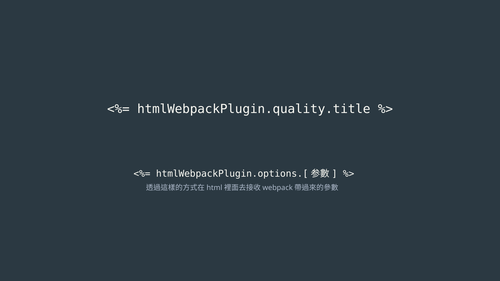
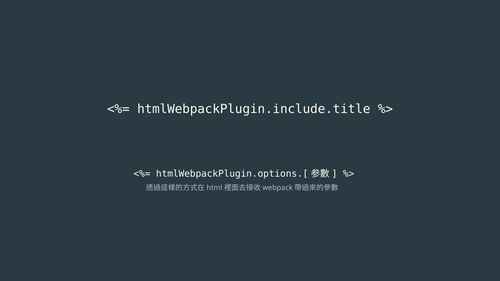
htmlWebpackPlugin.quality.title: htmlWebpackPlugin.quality.title -> htmlWebpackPlugin.include.title (254, 109)
